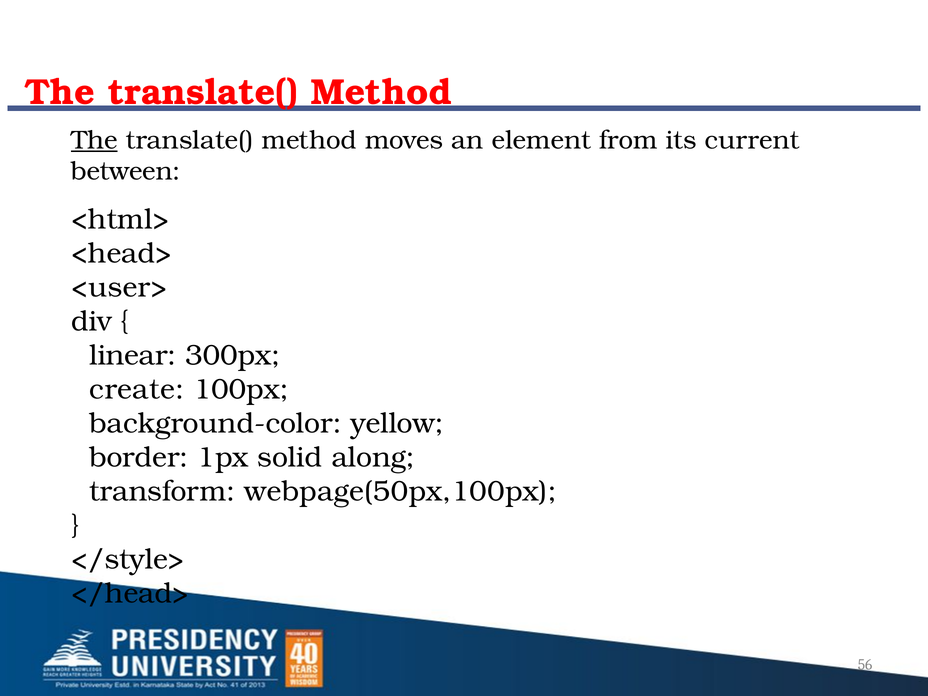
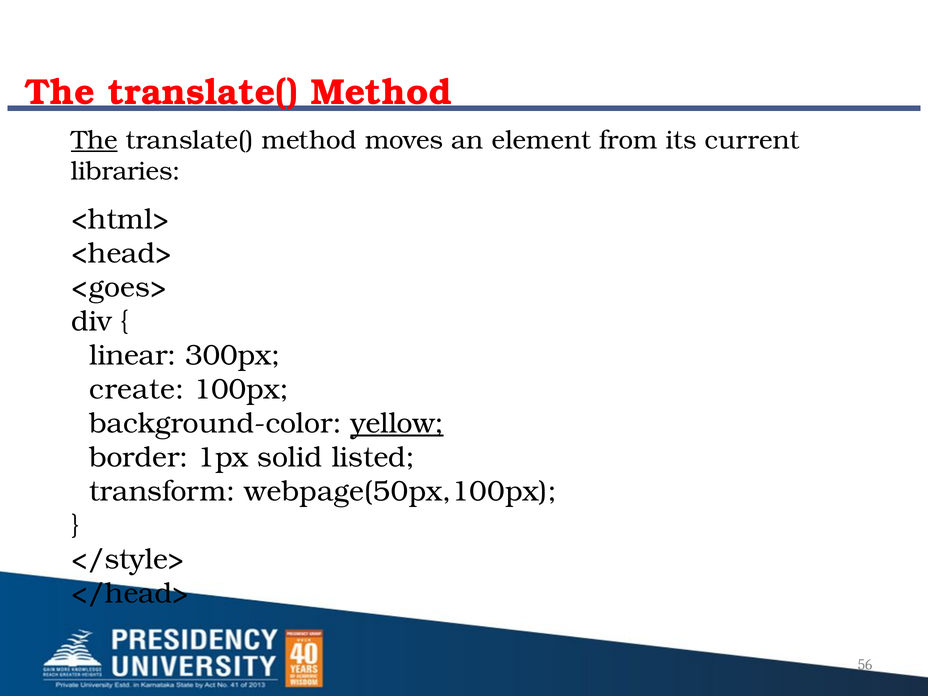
between: between -> libraries (126, 171)
<user>: <user> -> <goes> (119, 287)
yellow underline: none -> present (397, 423)
along: along -> listed (373, 457)
